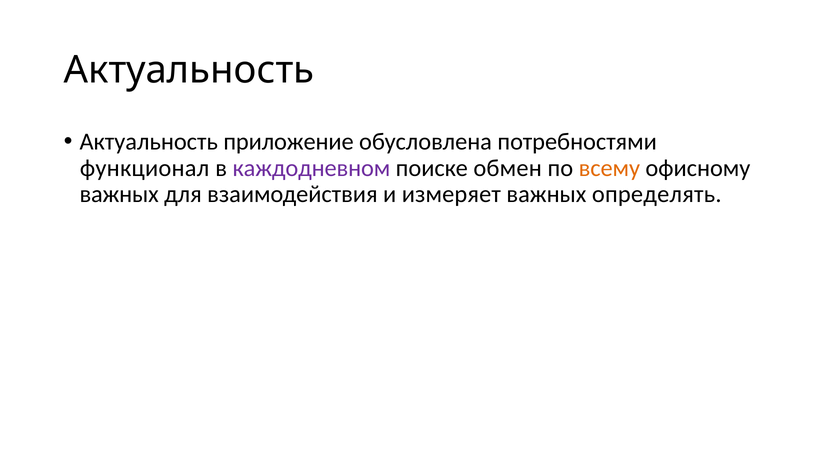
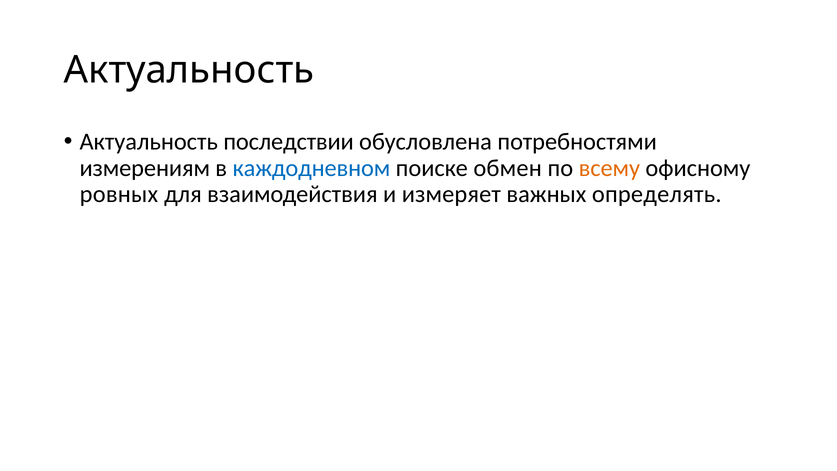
приложение: приложение -> последствии (289, 142)
функционал: функционал -> измерениям (145, 168)
каждодневном colour: purple -> blue (311, 168)
важных: важных -> ровных (119, 194)
